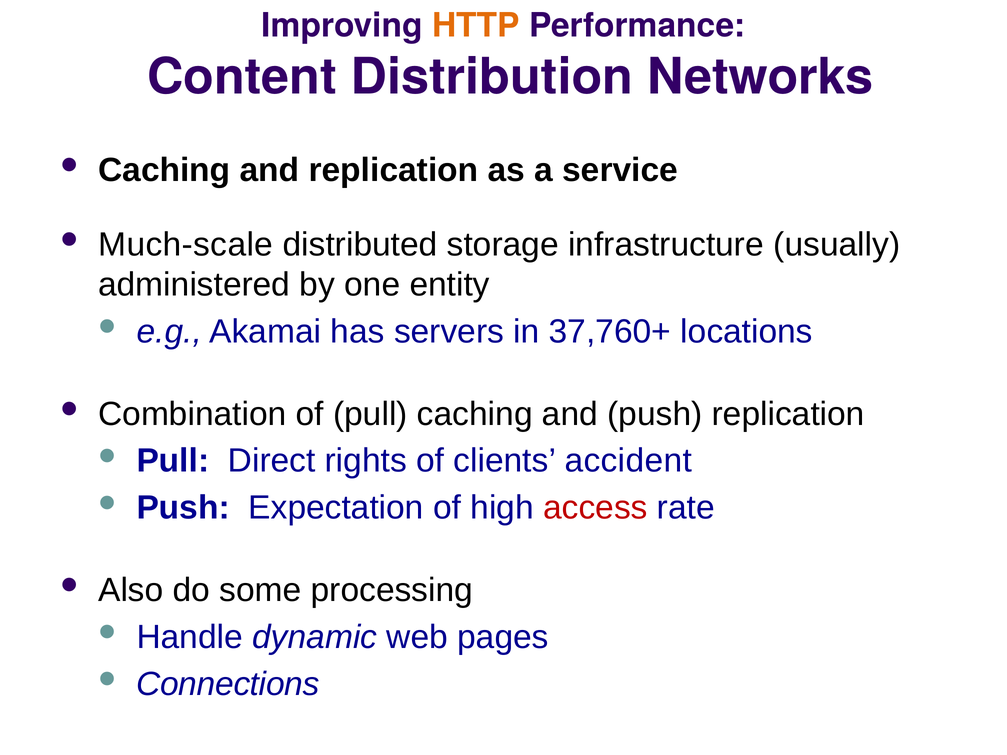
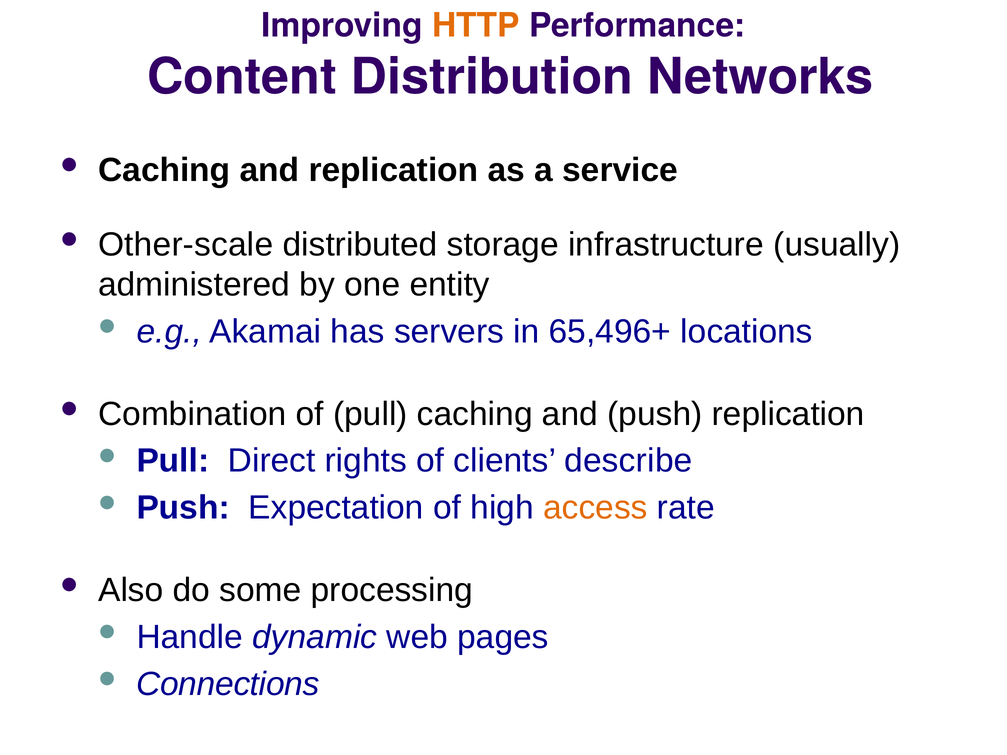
Much-scale: Much-scale -> Other-scale (186, 245)
37,760+: 37,760+ -> 65,496+ (610, 332)
accident: accident -> describe (628, 461)
access colour: red -> orange (595, 508)
